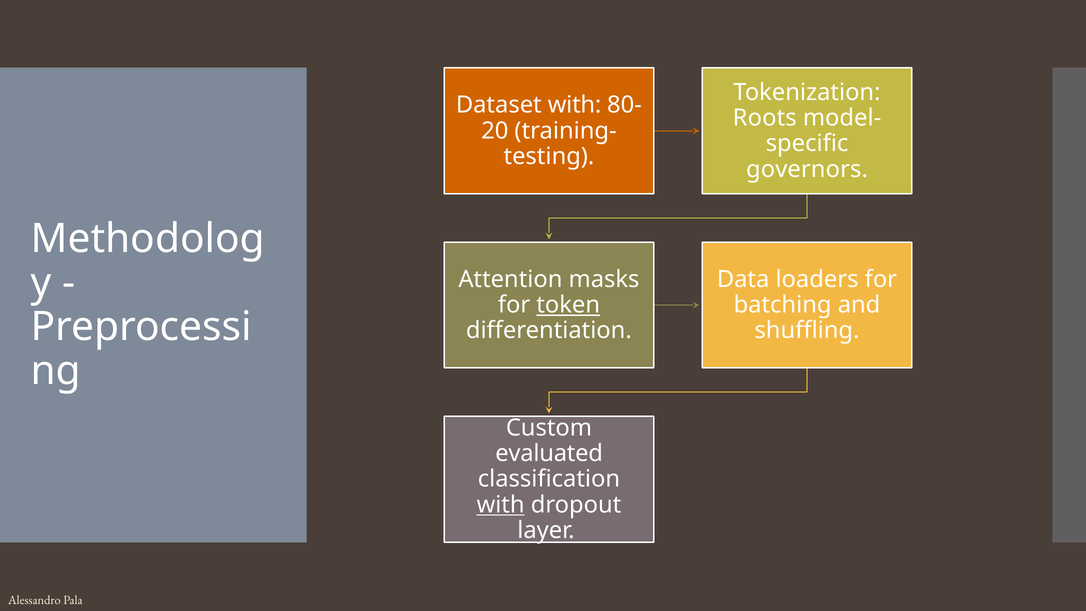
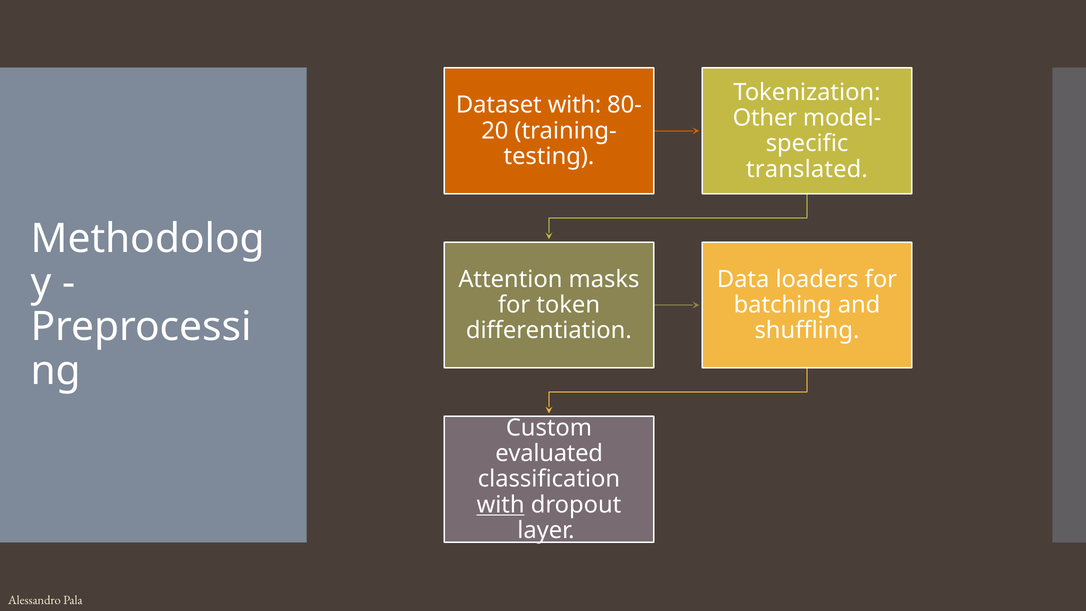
Roots: Roots -> Other (765, 118)
governors: governors -> translated (807, 169)
token underline: present -> none (568, 305)
